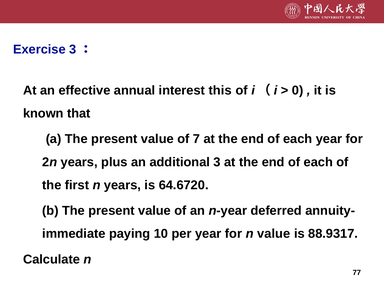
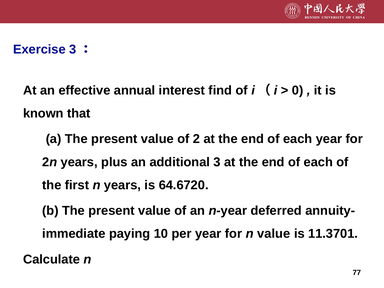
this: this -> find (220, 90)
7: 7 -> 2 (196, 139)
88.9317: 88.9317 -> 11.3701 (333, 234)
